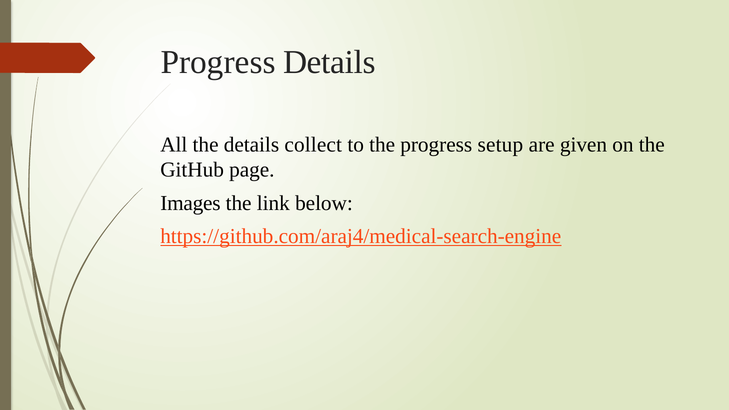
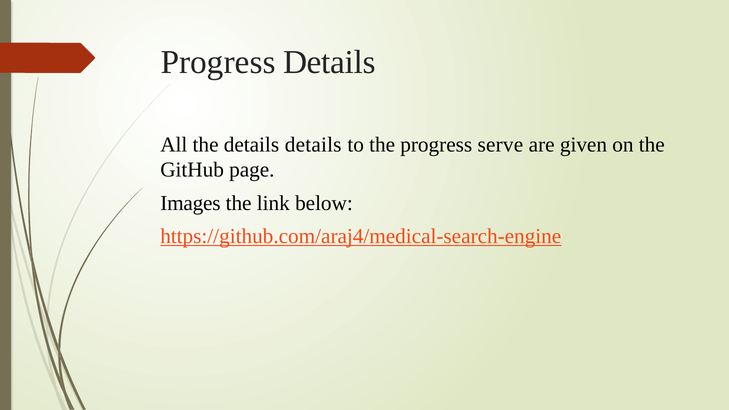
details collect: collect -> details (313, 145)
setup: setup -> serve (500, 145)
